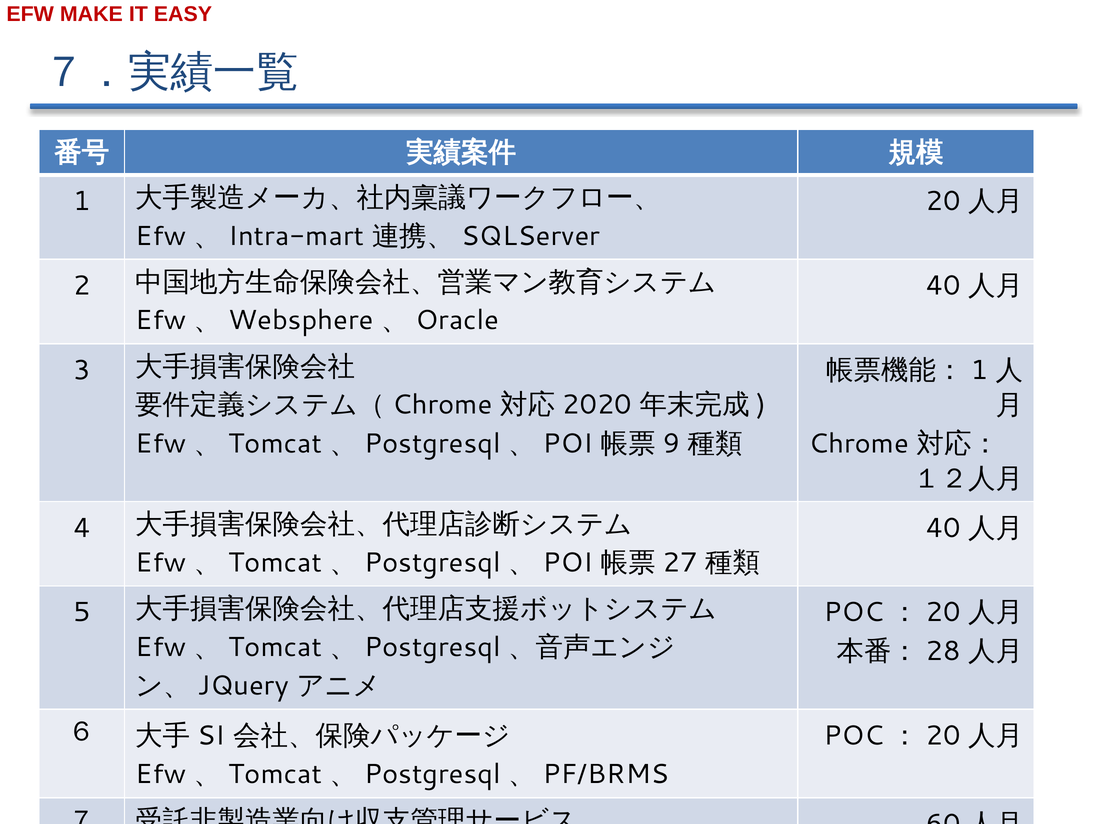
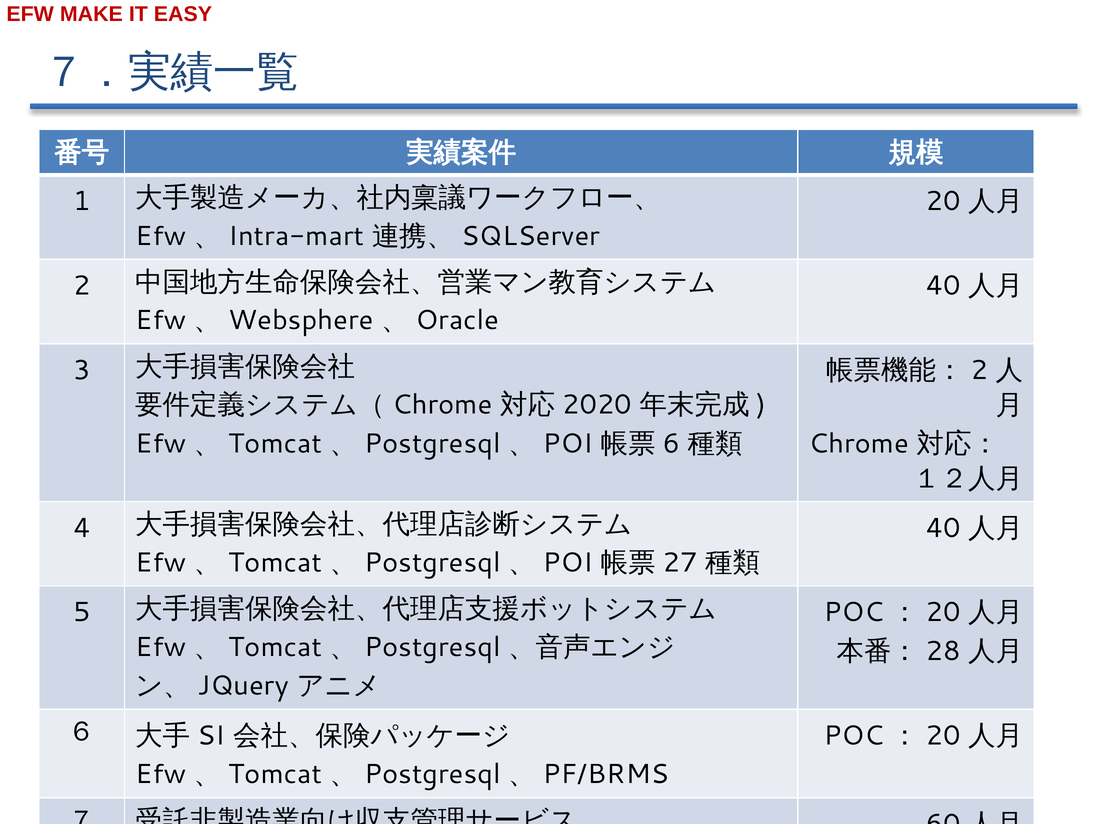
1: 1 -> 2 (979, 370)
9: 9 -> 6 (672, 444)
